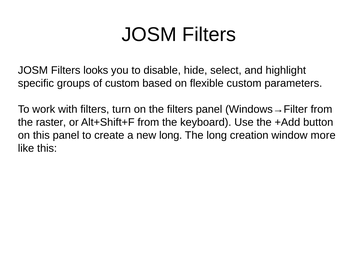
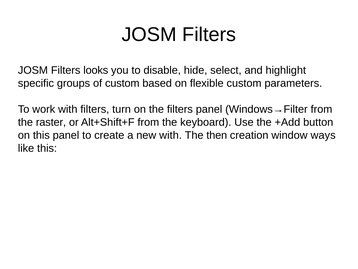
new long: long -> with (171, 135)
The long: long -> then (217, 135)
more: more -> ways (323, 135)
